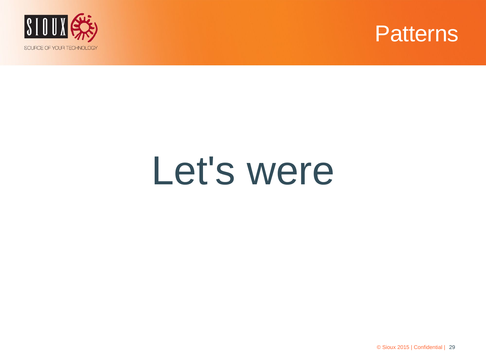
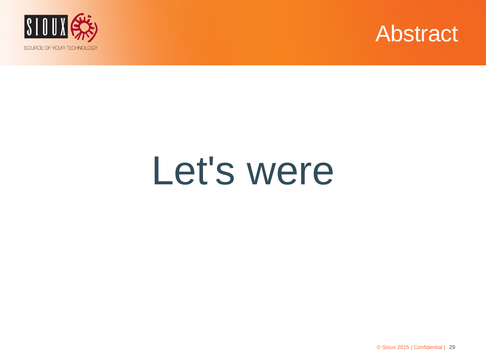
Patterns: Patterns -> Abstract (417, 34)
